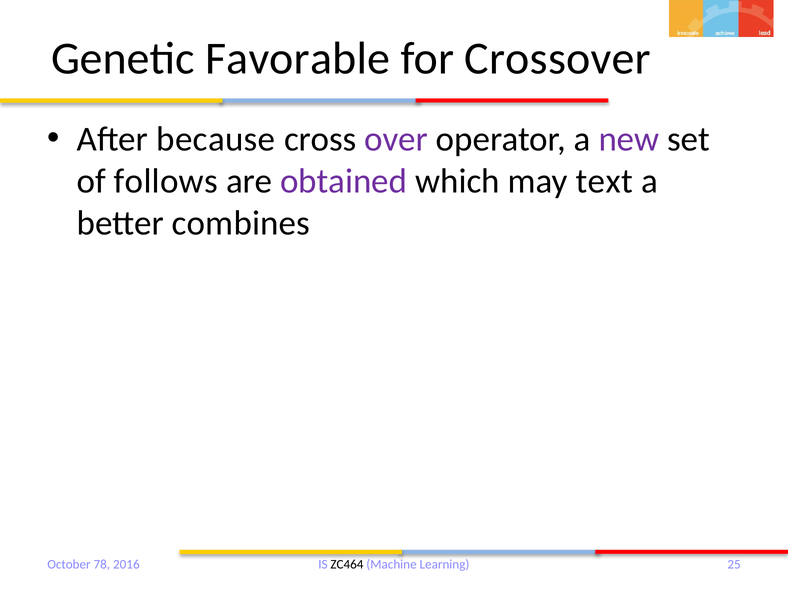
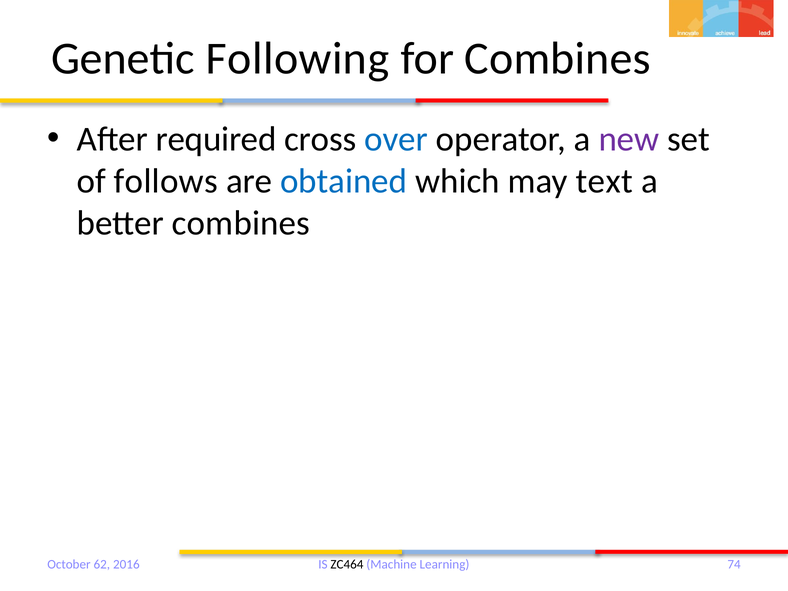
Favorable: Favorable -> Following (297, 58)
for Crossover: Crossover -> Combines (558, 58)
because: because -> required (216, 139)
over colour: purple -> blue (396, 139)
obtained colour: purple -> blue (344, 181)
25: 25 -> 74 (734, 564)
78: 78 -> 62 (102, 564)
